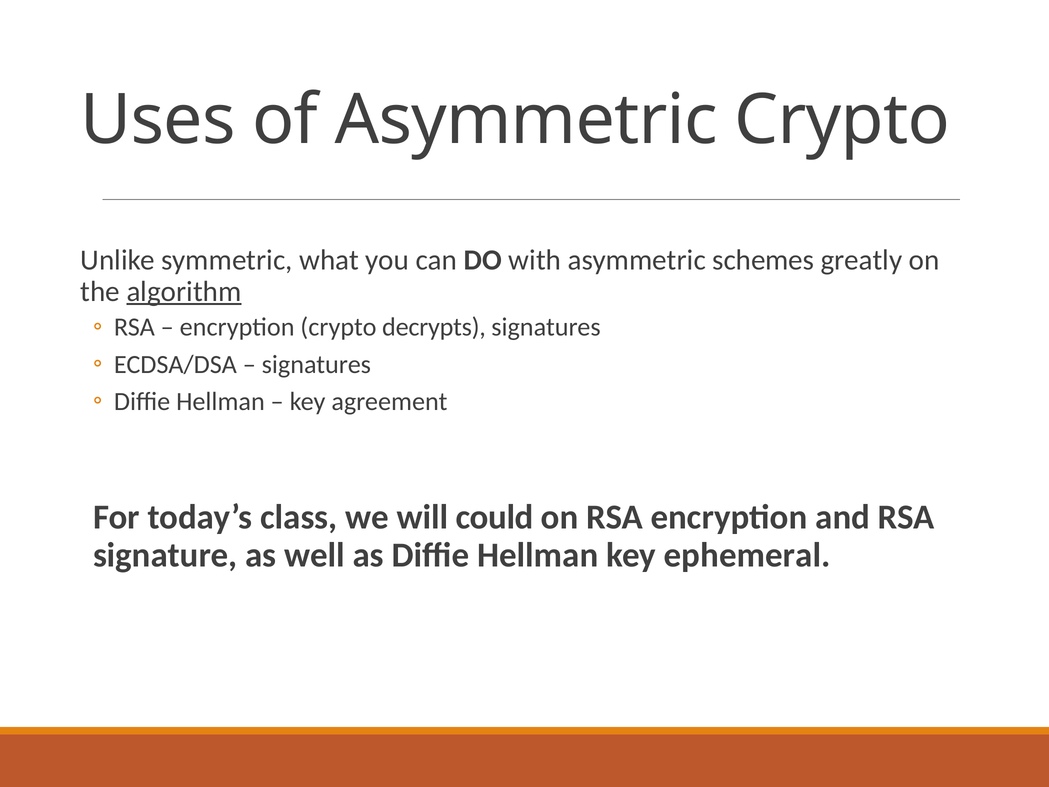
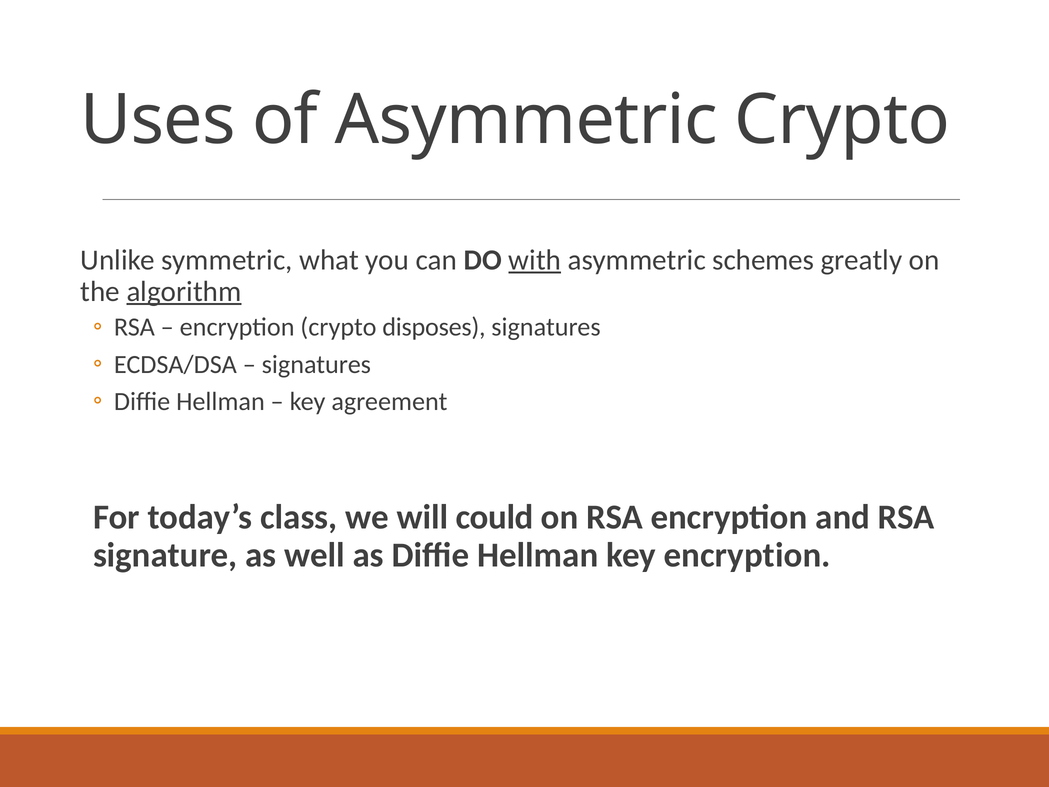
with underline: none -> present (535, 260)
decrypts: decrypts -> disposes (434, 327)
key ephemeral: ephemeral -> encryption (747, 555)
